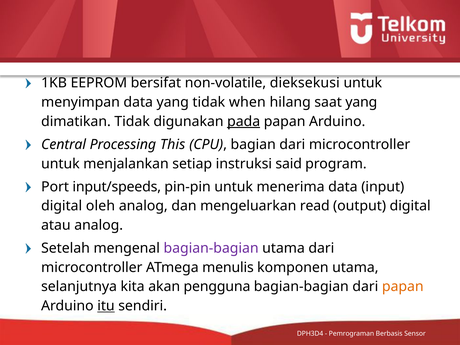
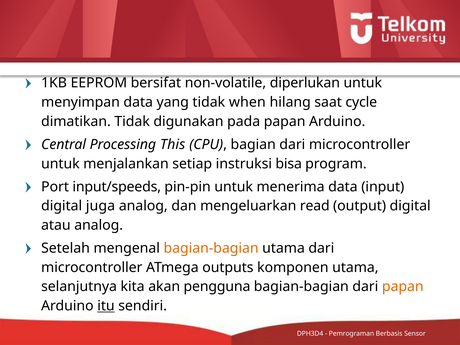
dieksekusi: dieksekusi -> diperlukan (305, 83)
saat yang: yang -> cycle (361, 102)
pada underline: present -> none (244, 121)
said: said -> bisa (289, 164)
oleh: oleh -> juga (100, 206)
bagian-bagian colour: purple -> orange (211, 248)
menulis: menulis -> outputs (228, 267)
